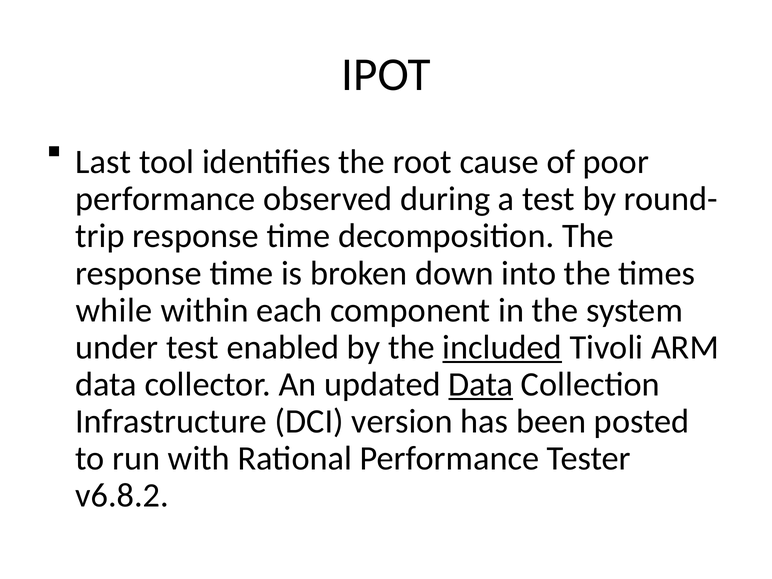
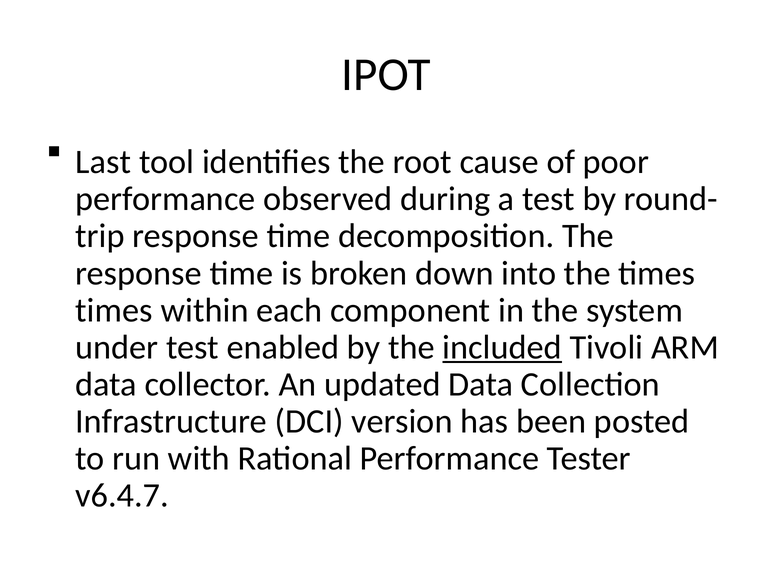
while: while -> times (114, 310)
Data underline: present -> none (481, 384)
v6.8.2: v6.8.2 -> v6.4.7 (122, 496)
